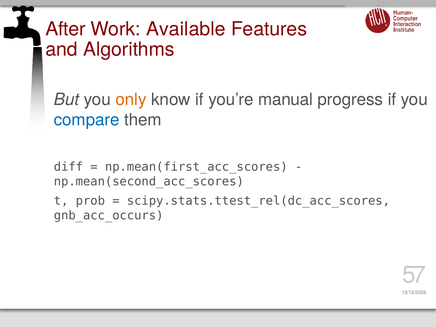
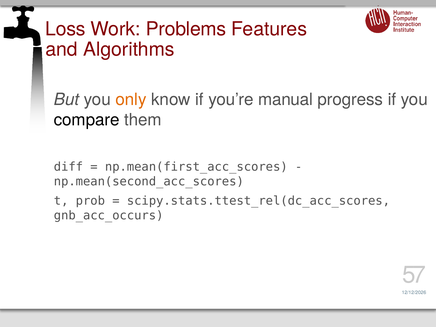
After: After -> Loss (65, 29)
Available: Available -> Problems (186, 29)
compare colour: blue -> black (87, 120)
